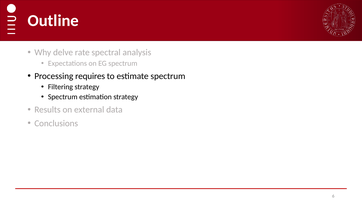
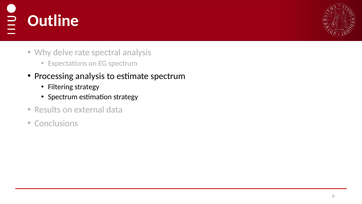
Processing requires: requires -> analysis (90, 76)
